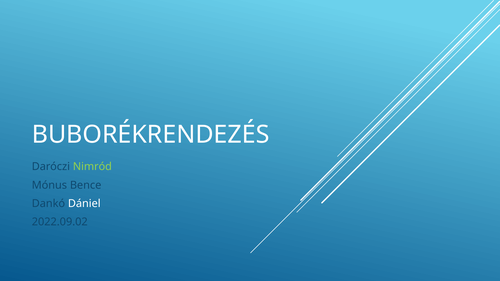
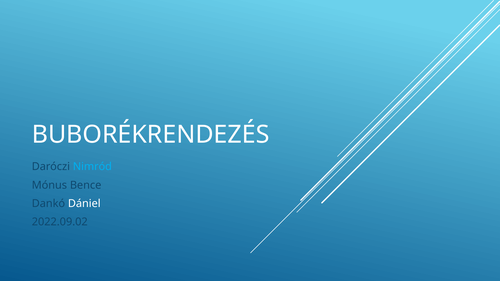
Nimród colour: light green -> light blue (92, 167)
